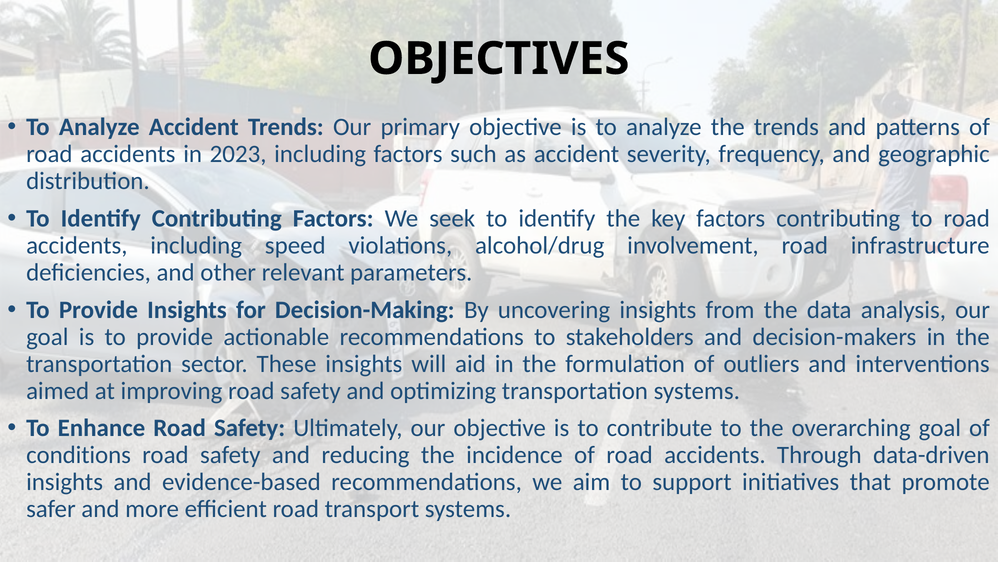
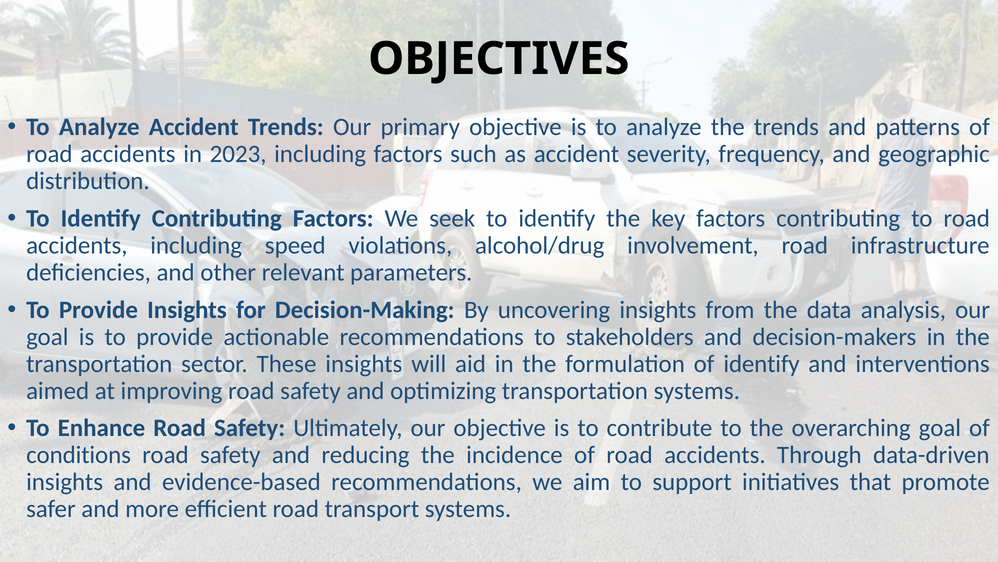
of outliers: outliers -> identify (762, 363)
